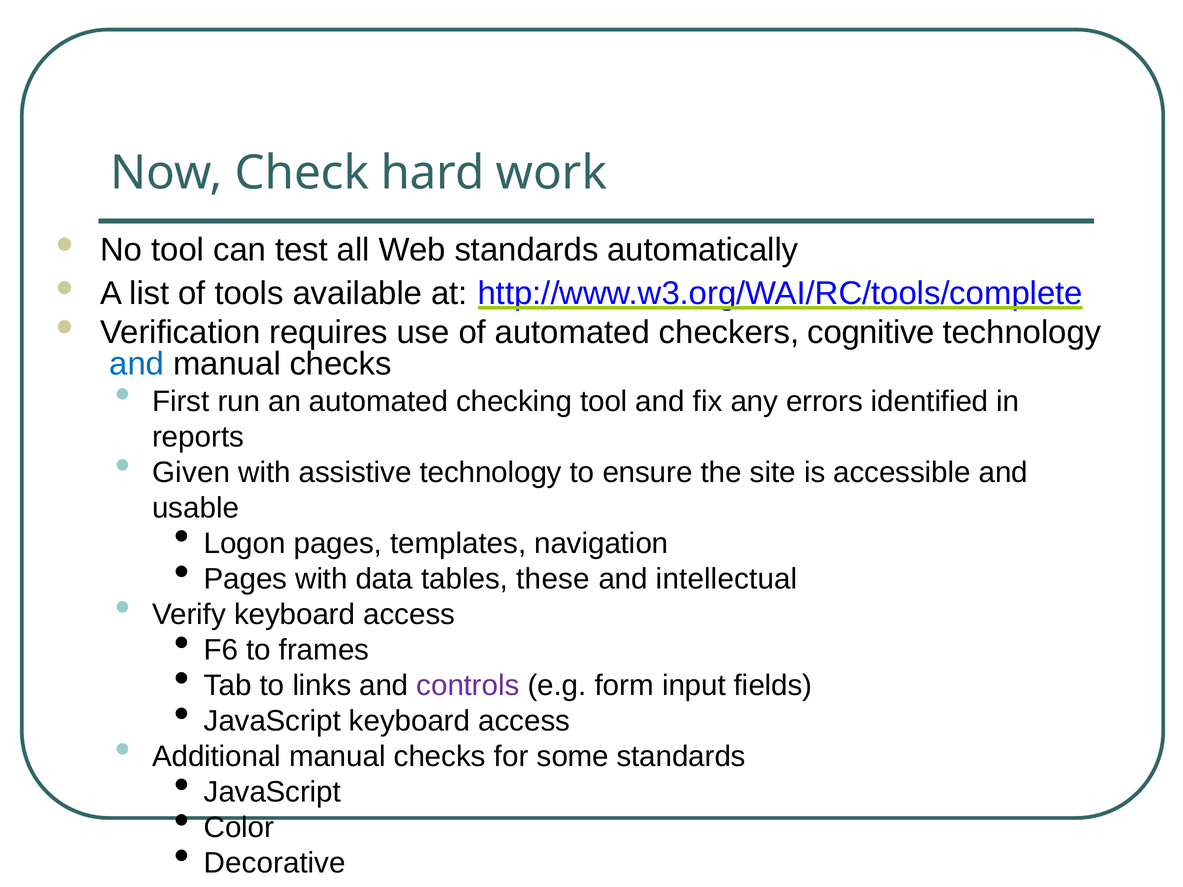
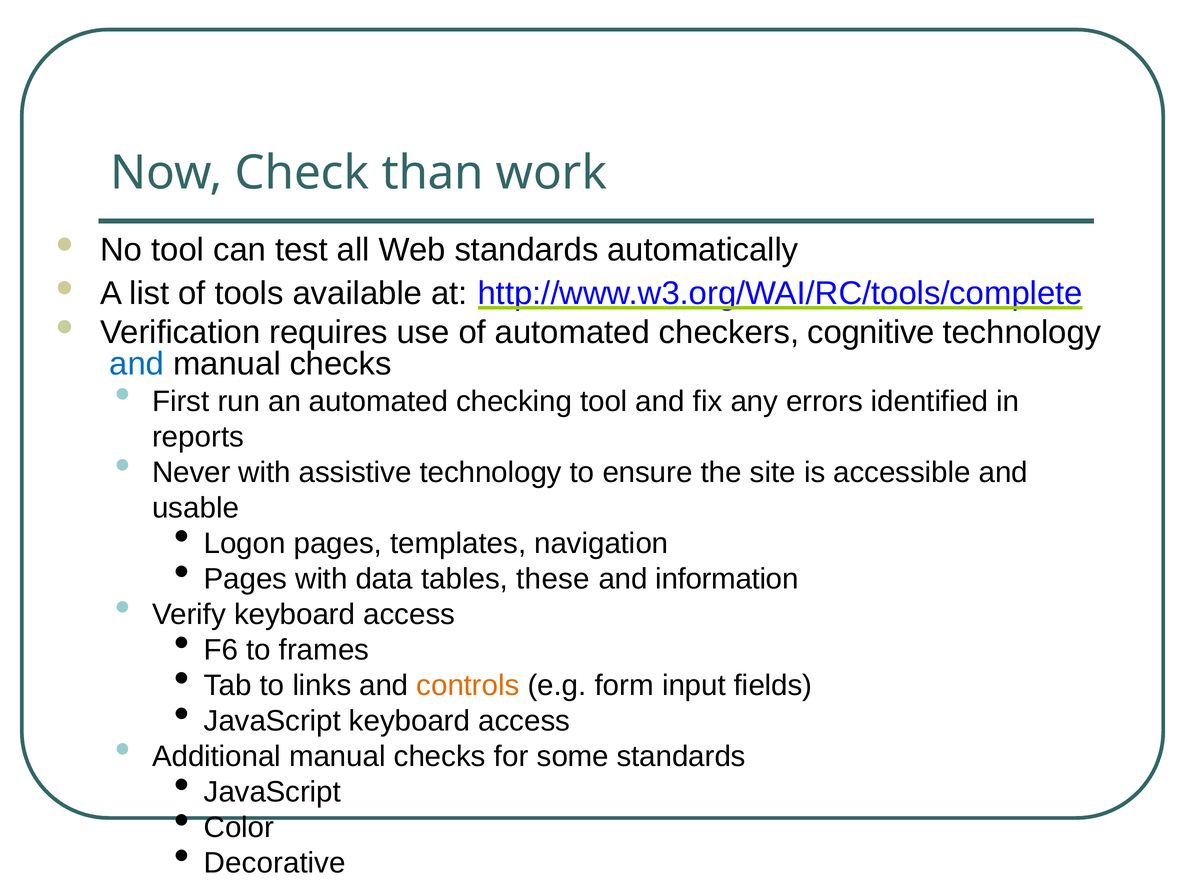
hard: hard -> than (433, 173)
Given: Given -> Never (191, 473)
intellectual: intellectual -> information (727, 579)
controls colour: purple -> orange (468, 686)
